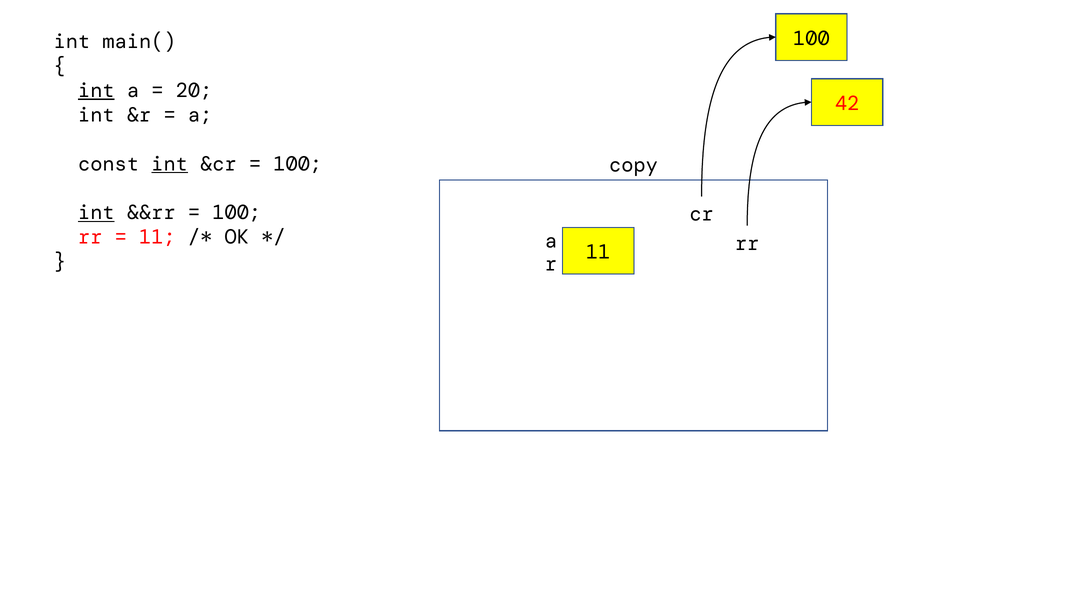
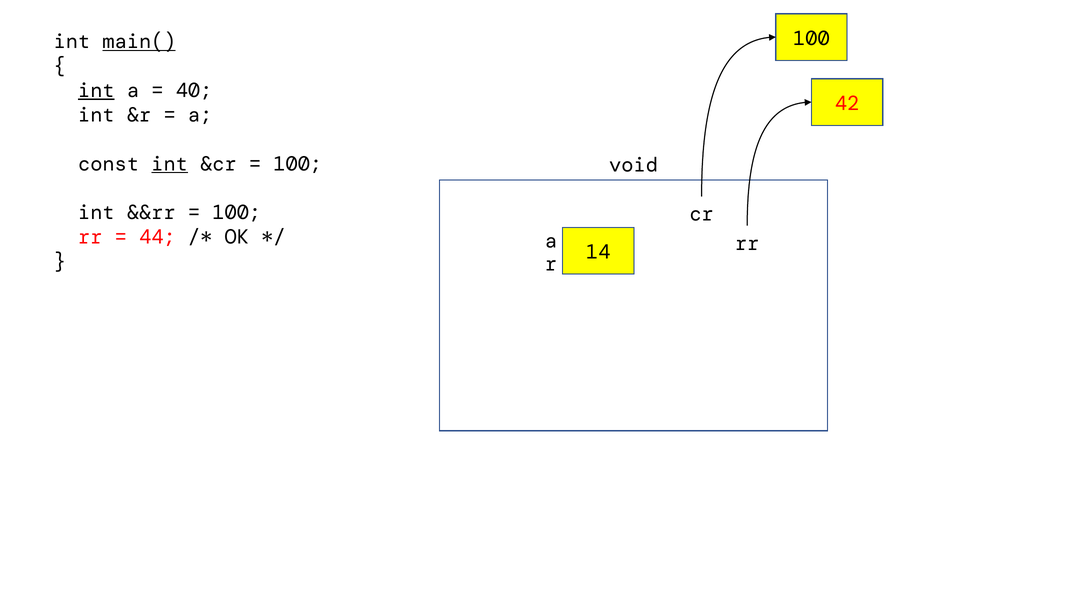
main( underline: none -> present (139, 42)
20: 20 -> 40 (194, 90)
copy: copy -> void (634, 165)
int underline: present -> none (96, 213)
11: 11 -> 44 (157, 237)
11: 11 -> 14 (598, 252)
